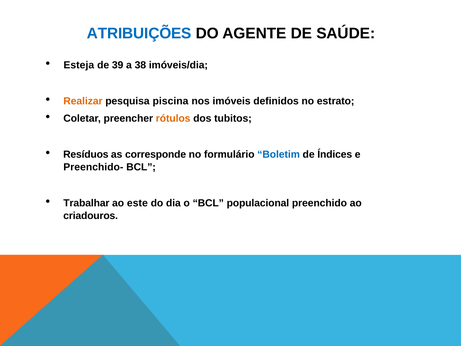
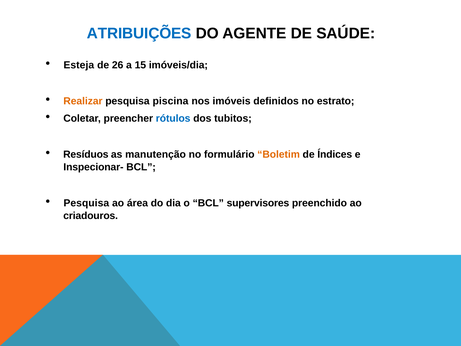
39: 39 -> 26 (118, 65)
38: 38 -> 15 (140, 65)
rótulos colour: orange -> blue (173, 118)
corresponde: corresponde -> manutenção (156, 154)
Boletim colour: blue -> orange (279, 154)
Preenchido-: Preenchido- -> Inspecionar- (93, 167)
Trabalhar: Trabalhar -> Pesquisa (86, 203)
este: este -> área (137, 203)
populacional: populacional -> supervisores (258, 203)
